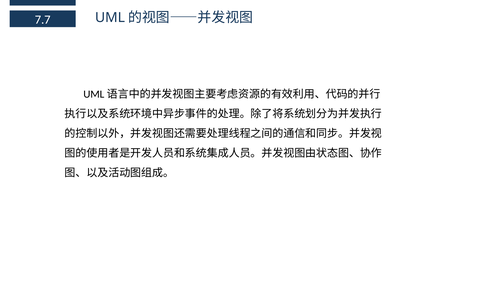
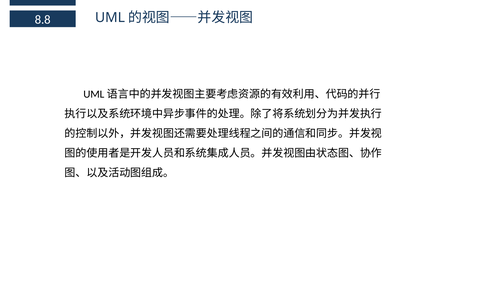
7.7: 7.7 -> 8.8 (43, 20)
